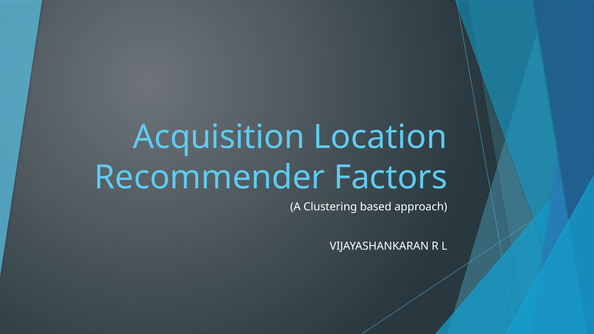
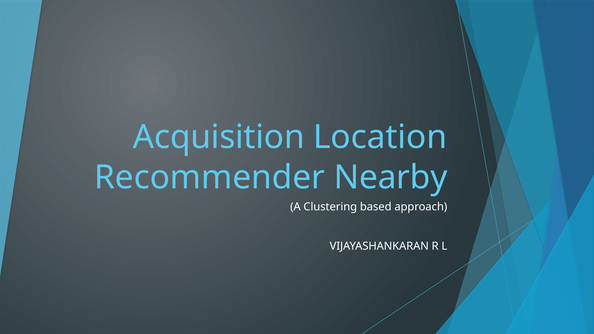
Factors: Factors -> Nearby (391, 177)
